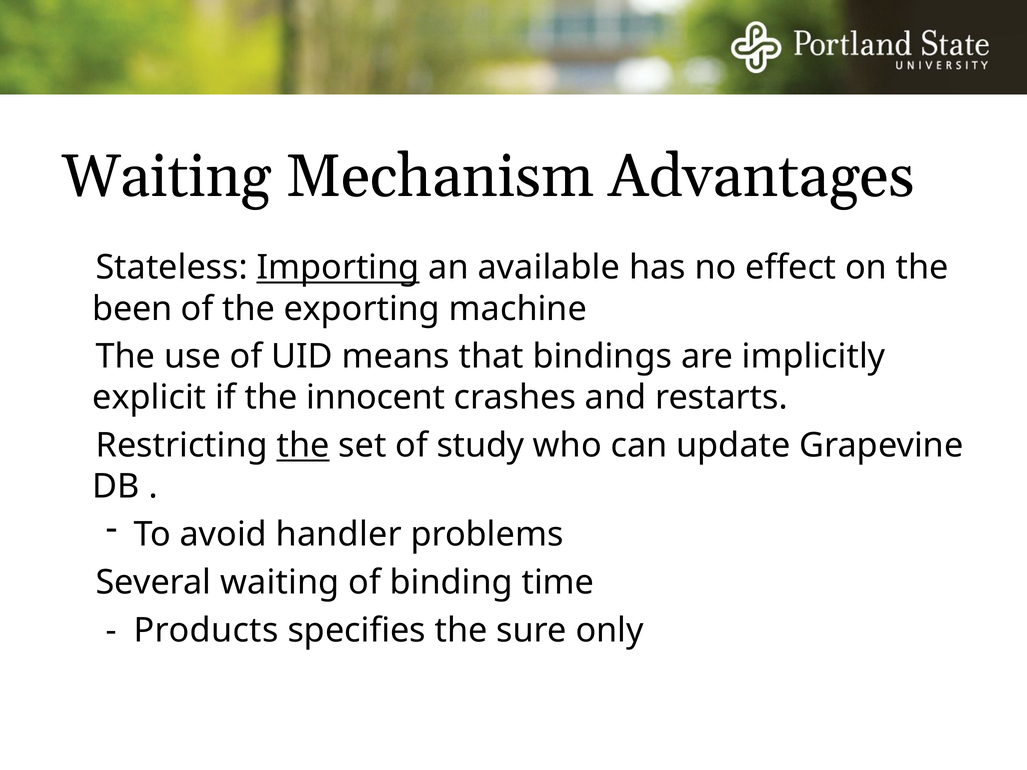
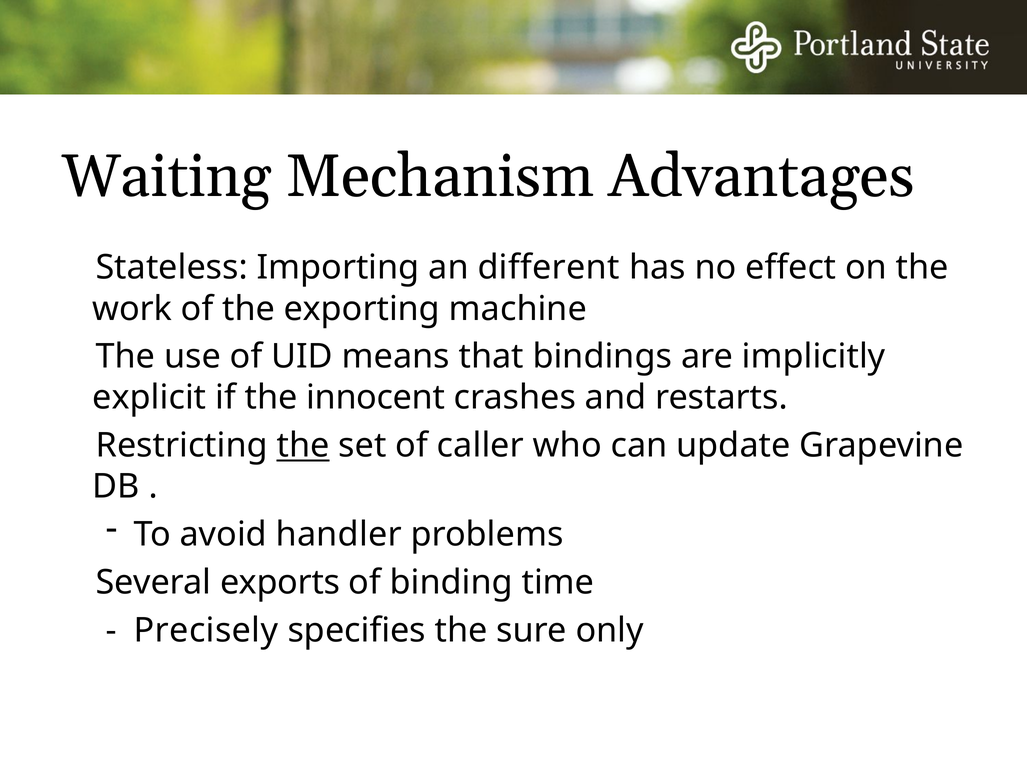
Importing underline: present -> none (338, 268)
available: available -> different (549, 268)
been: been -> work (132, 309)
study: study -> caller (480, 446)
Several waiting: waiting -> exports (280, 583)
Products: Products -> Precisely (206, 631)
